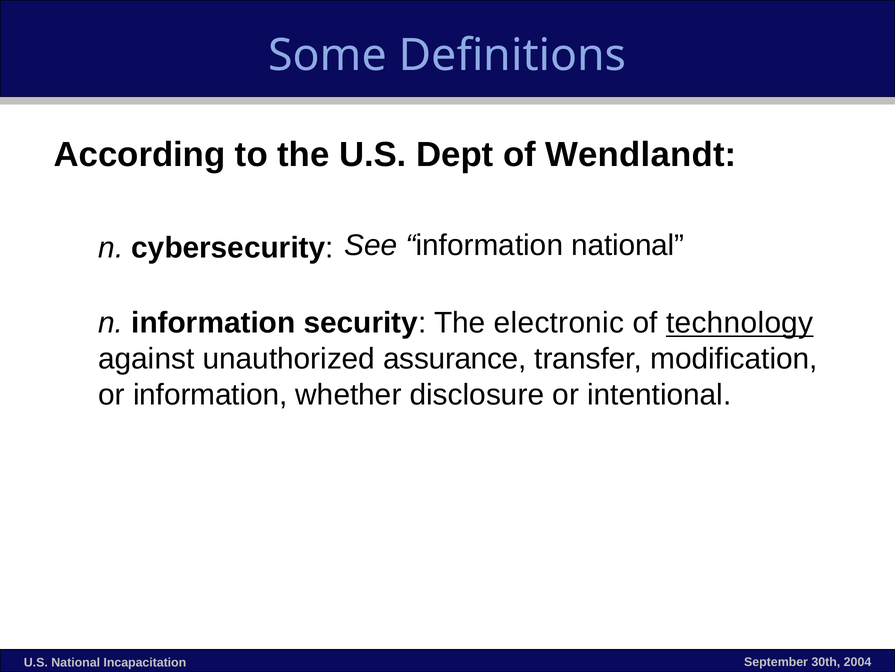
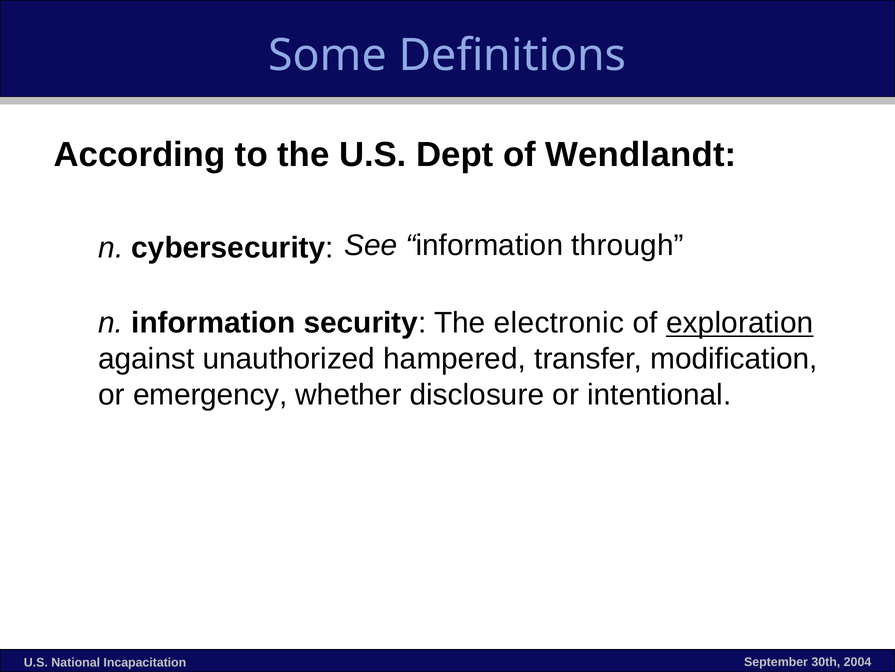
information national: national -> through (628, 245)
technology: technology -> exploration (740, 323)
assurance: assurance -> hampered (455, 359)
or information: information -> emergency (210, 394)
